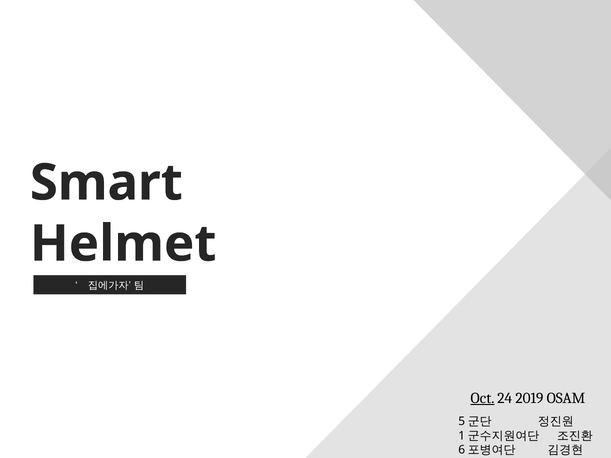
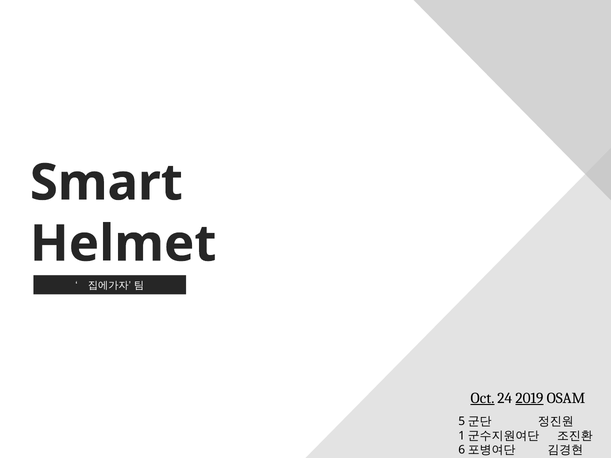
2019 underline: none -> present (529, 398)
